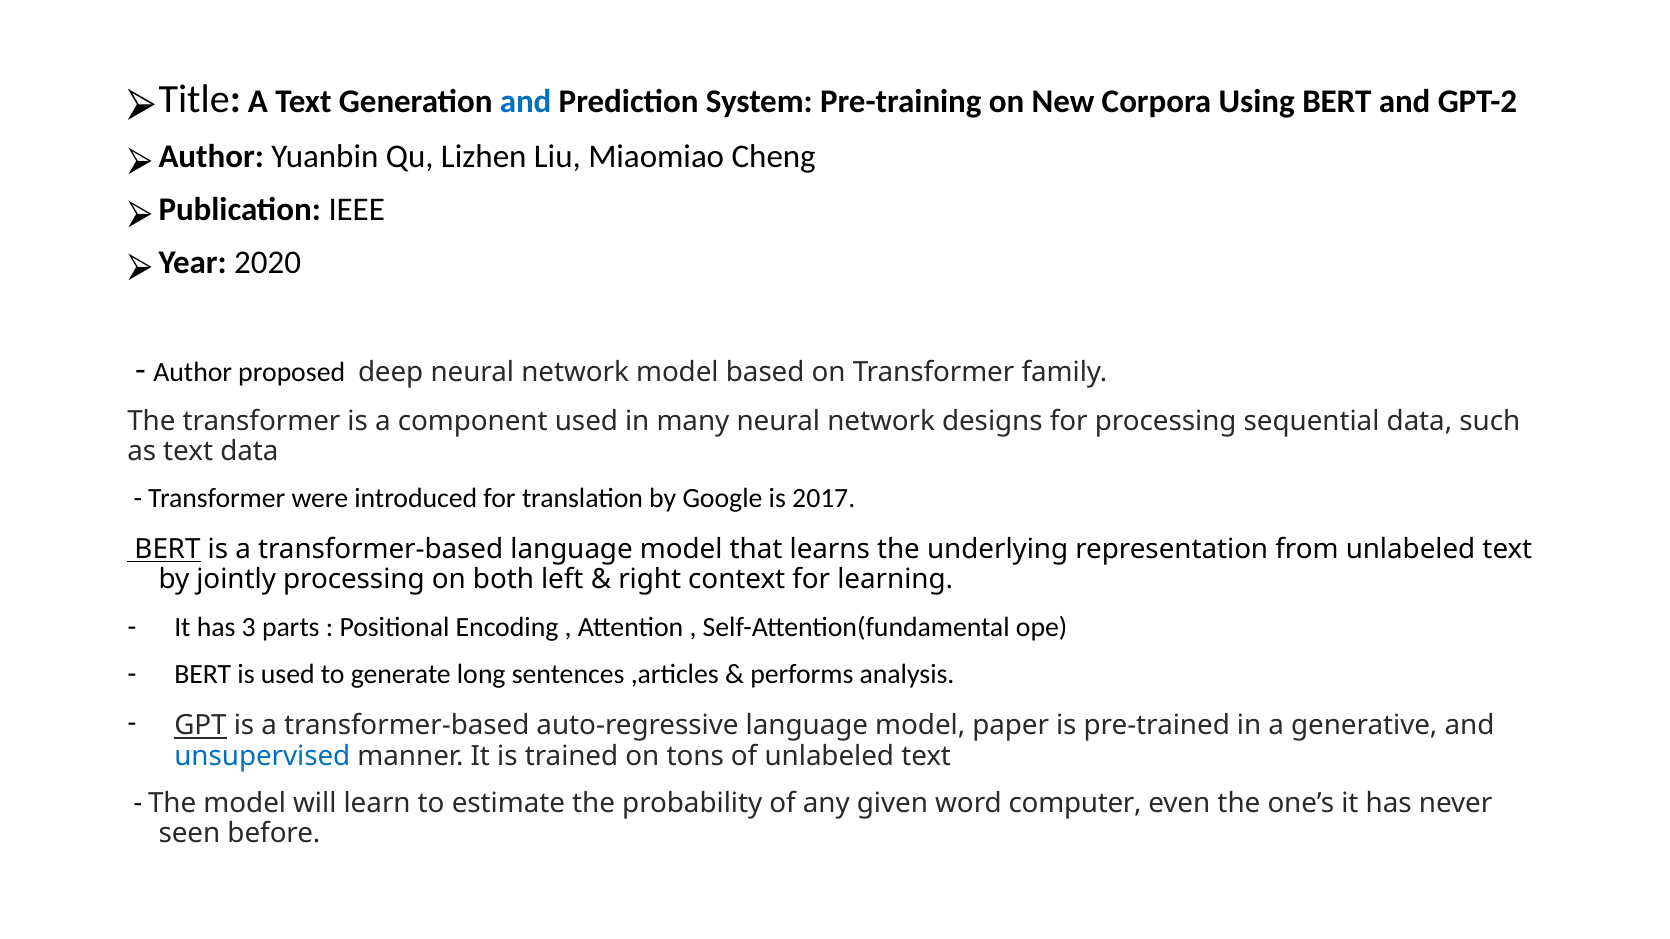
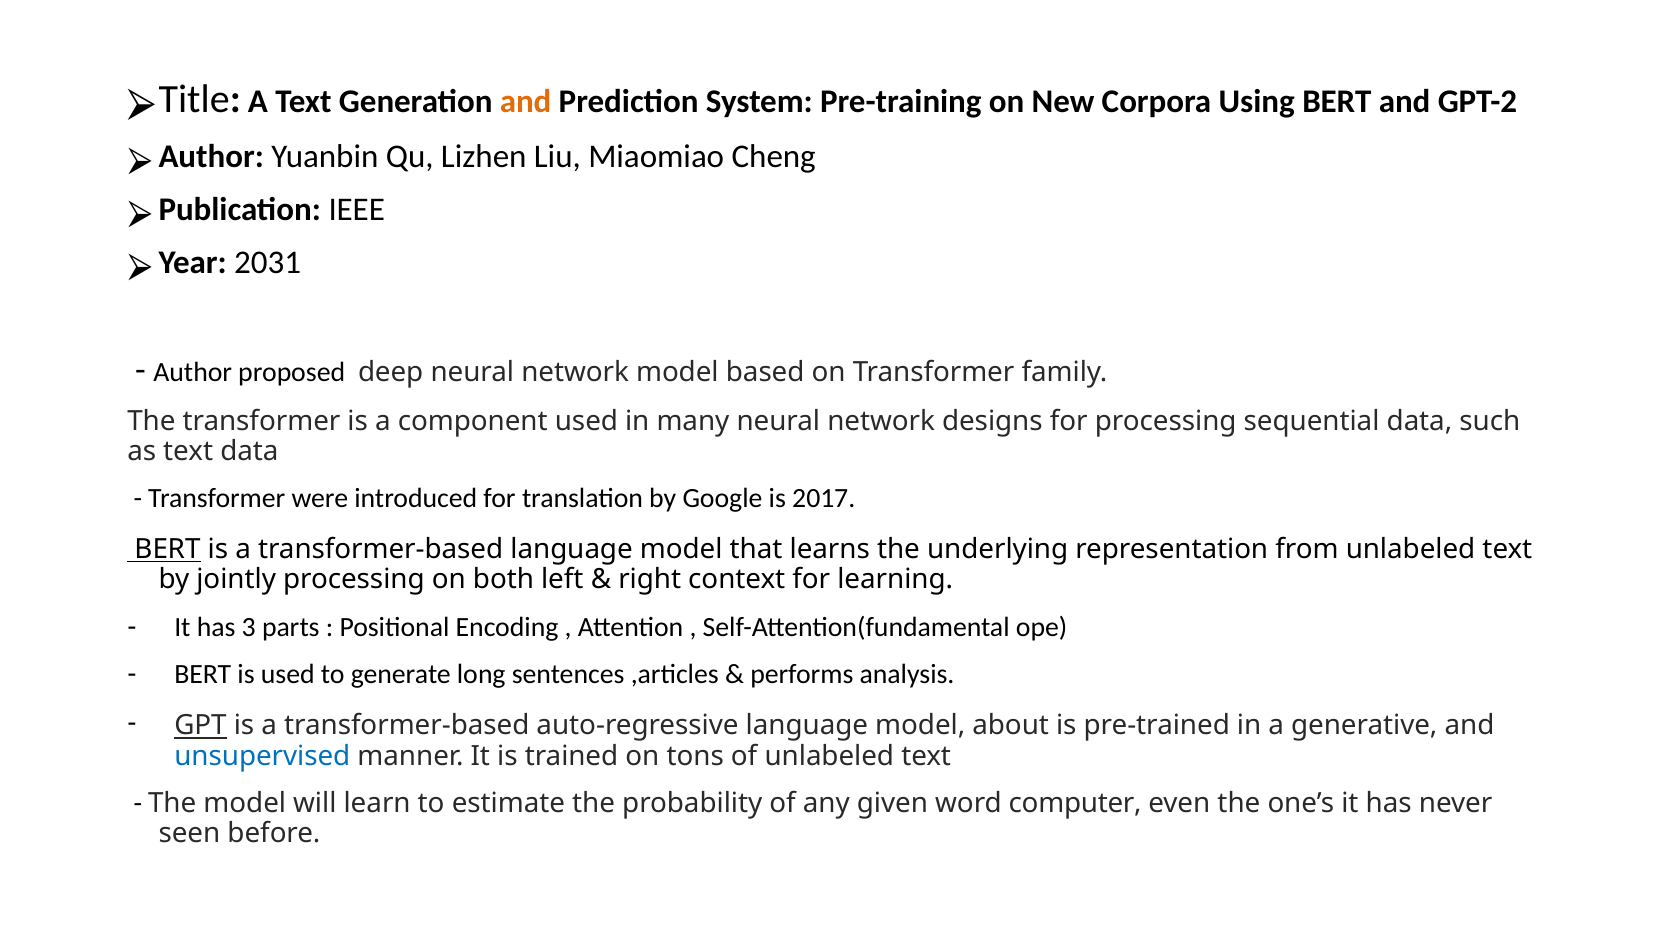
and colour: blue -> orange (526, 102)
2020: 2020 -> 2031 (268, 263)
paper: paper -> about (1011, 726)
